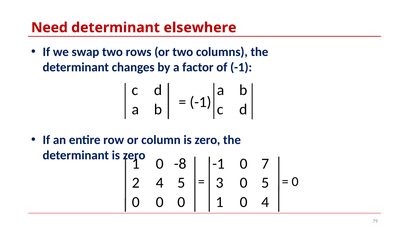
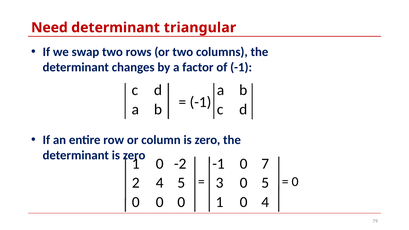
elsewhere: elsewhere -> triangular (200, 28)
-8: -8 -> -2 (180, 164)
